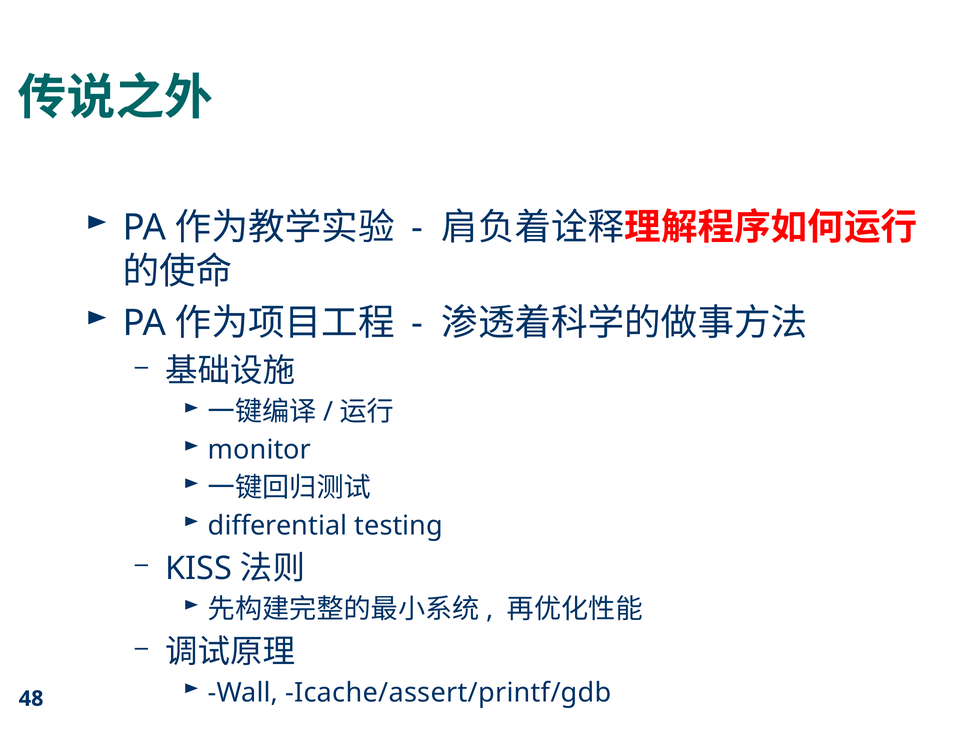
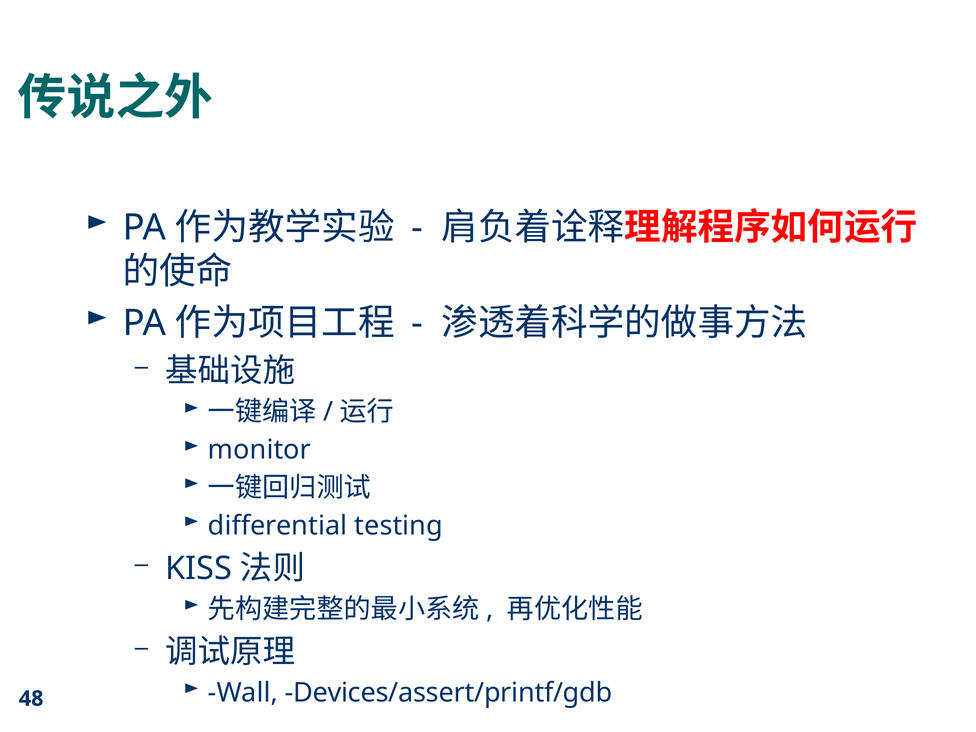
Icache/assert/printf/gdb: Icache/assert/printf/gdb -> Devices/assert/printf/gdb (449, 693)
